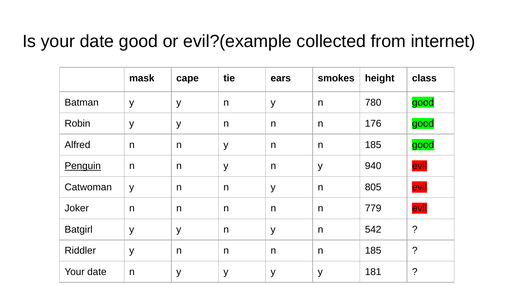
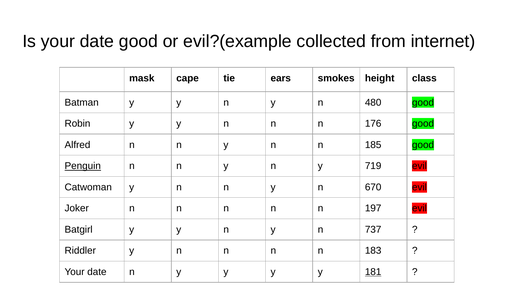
780: 780 -> 480 (373, 102)
940: 940 -> 719 (373, 166)
805: 805 -> 670 (373, 187)
779: 779 -> 197 (373, 208)
542: 542 -> 737 (373, 230)
n n n 185: 185 -> 183 (373, 251)
181 underline: none -> present (373, 272)
